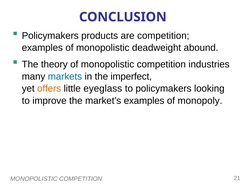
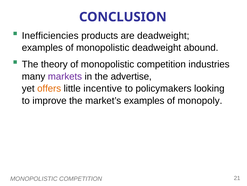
Policymakers: Policymakers -> Inefficiencies (50, 35)
are competition: competition -> deadweight (163, 35)
markets colour: blue -> purple (65, 76)
imperfect: imperfect -> advertise (131, 76)
eyeglass: eyeglass -> incentive (103, 88)
